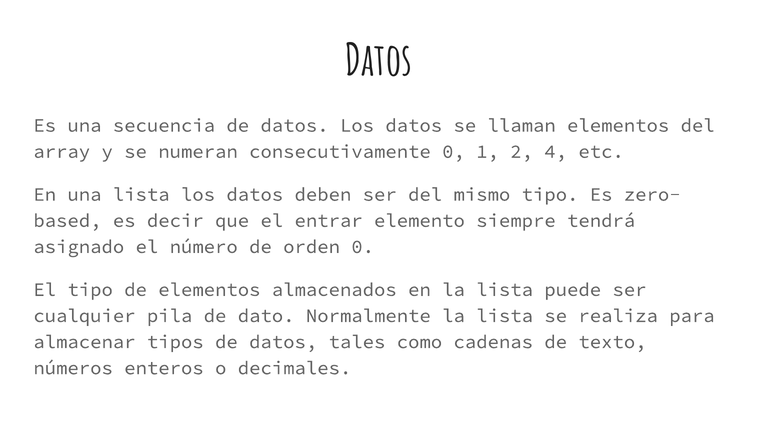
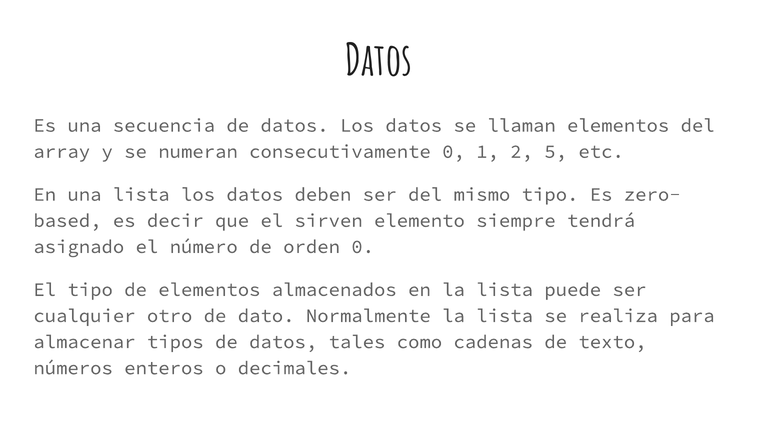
4: 4 -> 5 (556, 151)
entrar: entrar -> sirven (329, 220)
pila: pila -> otro (170, 316)
